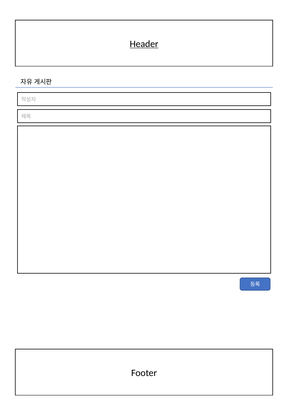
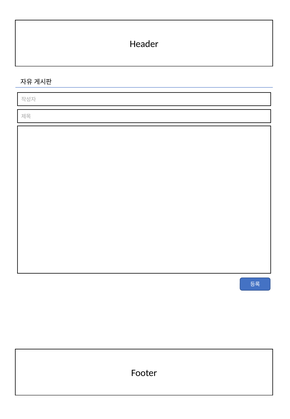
Header underline: present -> none (144, 44)
